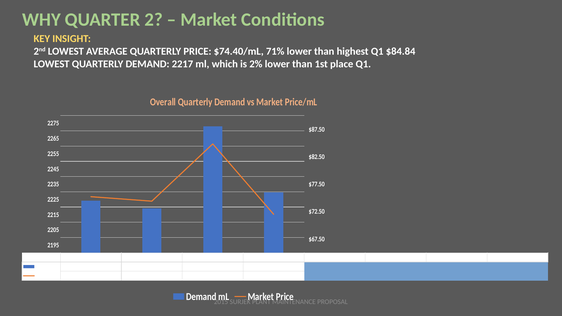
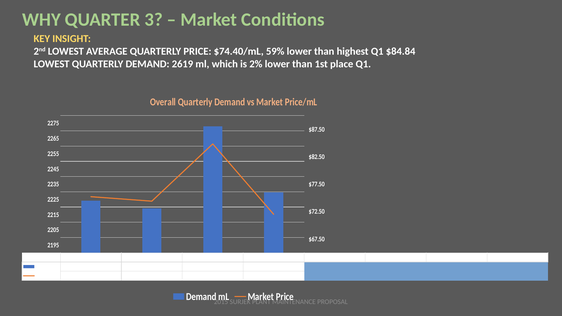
2: 2 -> 3 (154, 20)
71%: 71% -> 59% (275, 51)
2217: 2217 -> 2619 (182, 64)
